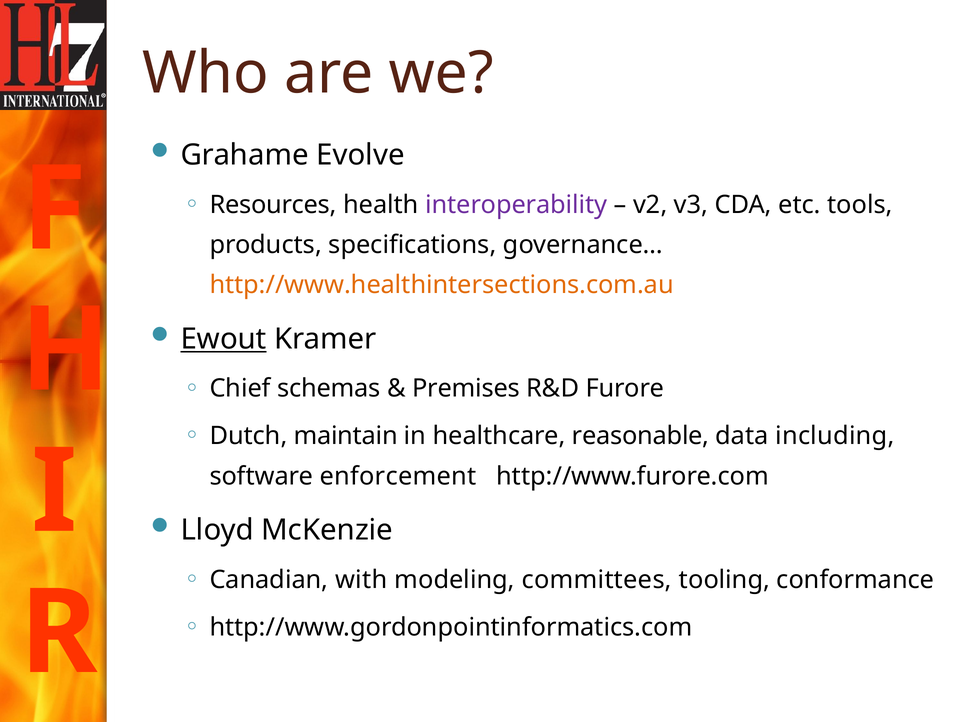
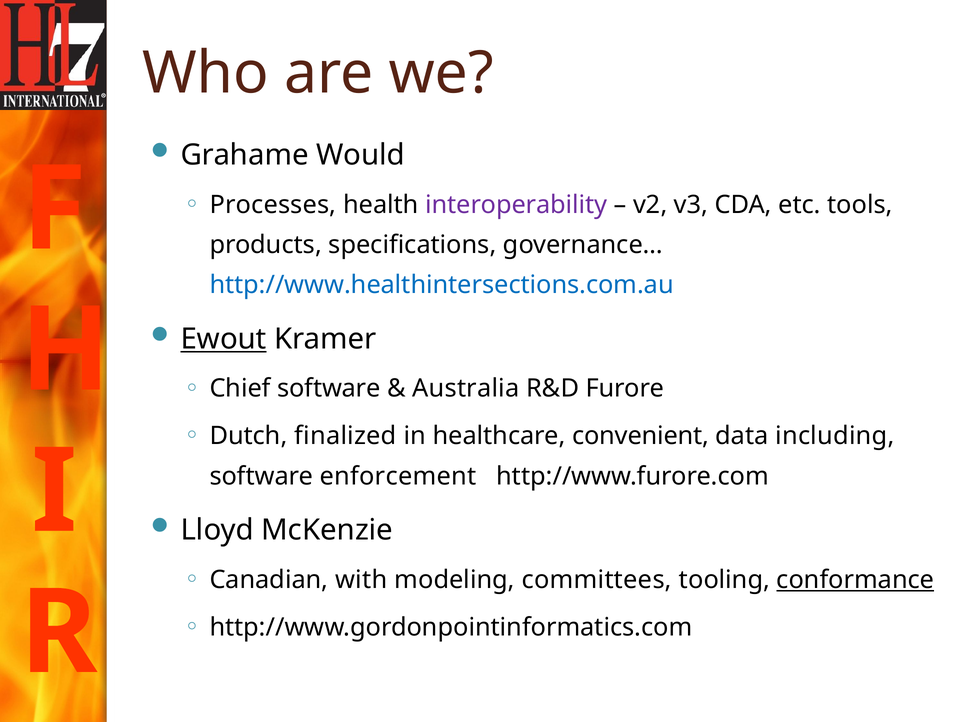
Evolve: Evolve -> Would (361, 155)
Resources: Resources -> Processes (273, 205)
http://www.healthintersections.com.au colour: orange -> blue (442, 285)
Chief schemas: schemas -> software (329, 389)
Premises: Premises -> Australia (466, 389)
maintain: maintain -> finalized (345, 436)
reasonable: reasonable -> convenient (641, 436)
conformance underline: none -> present (855, 580)
